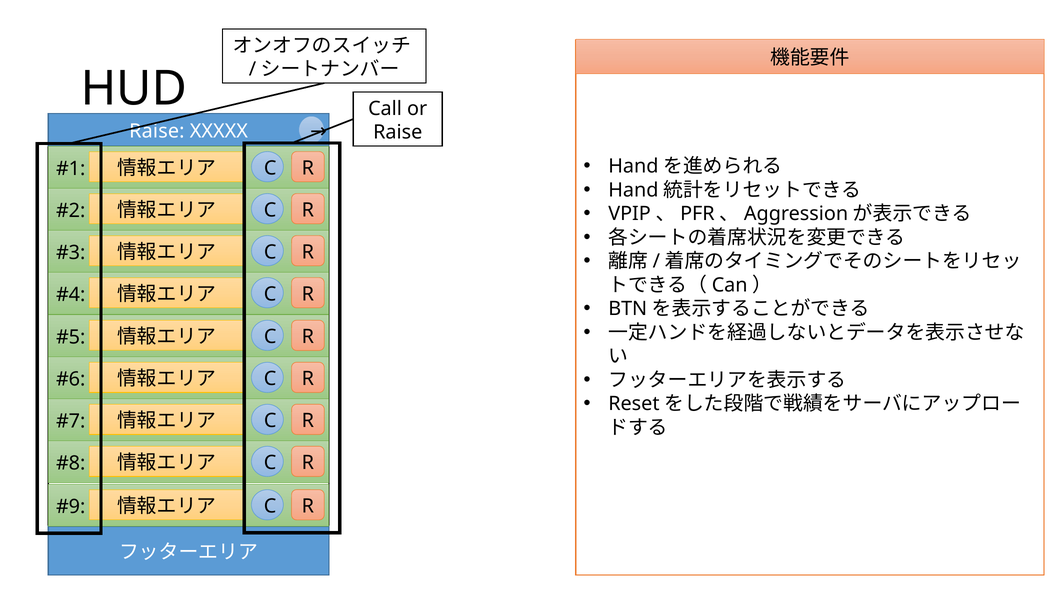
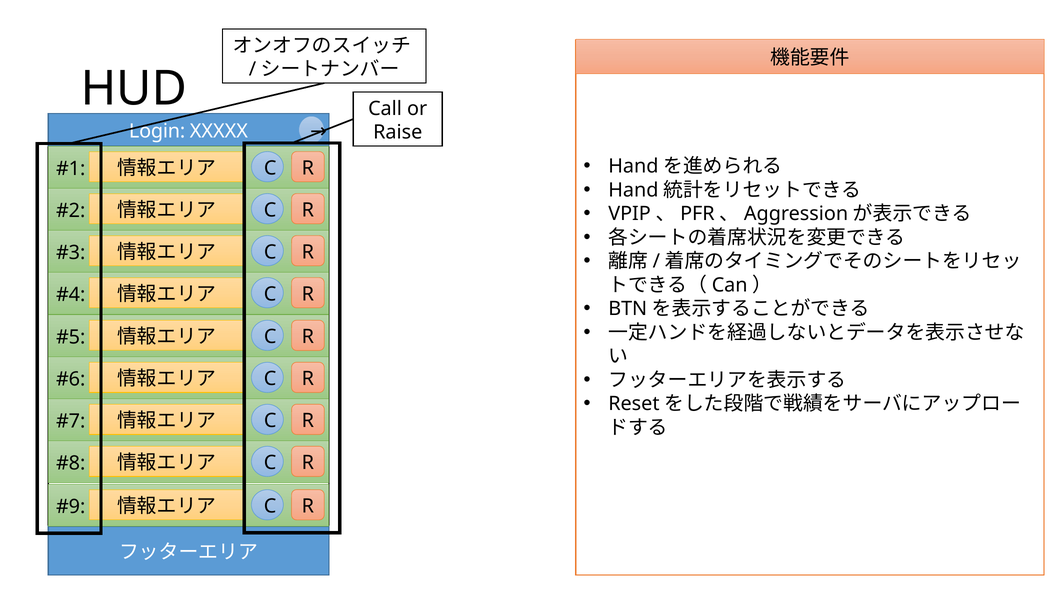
Raise: Raise -> Login (157, 131)
